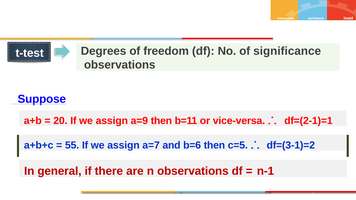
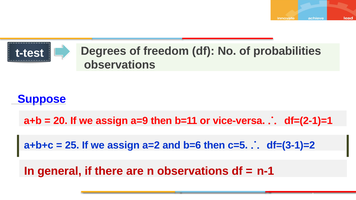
significance: significance -> probabilities (287, 51)
55: 55 -> 25 (72, 145)
a=7: a=7 -> a=2 (151, 145)
